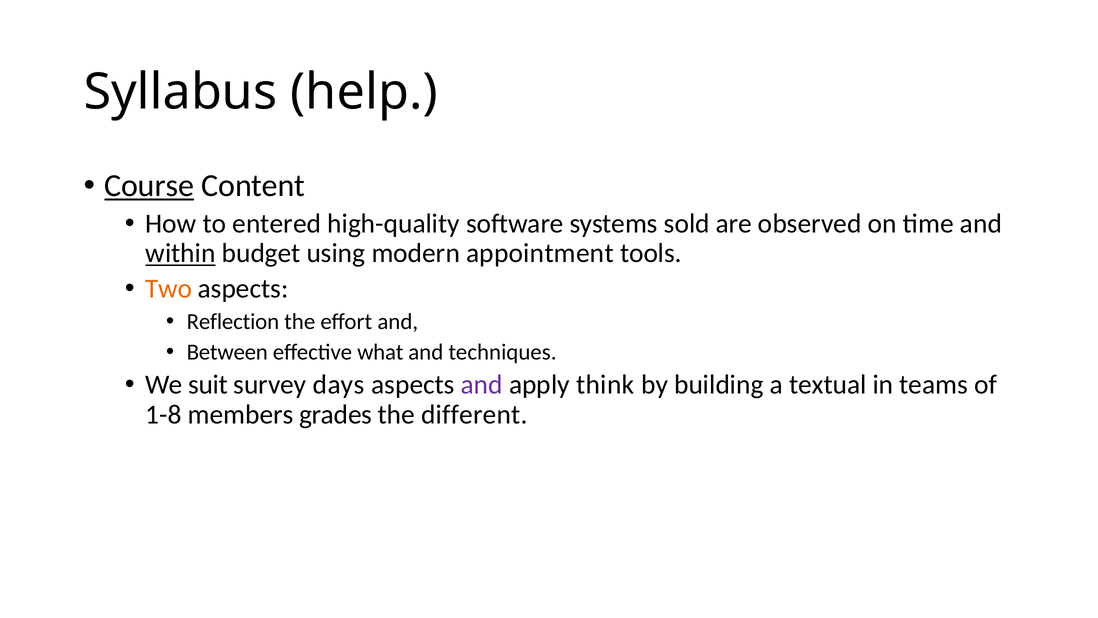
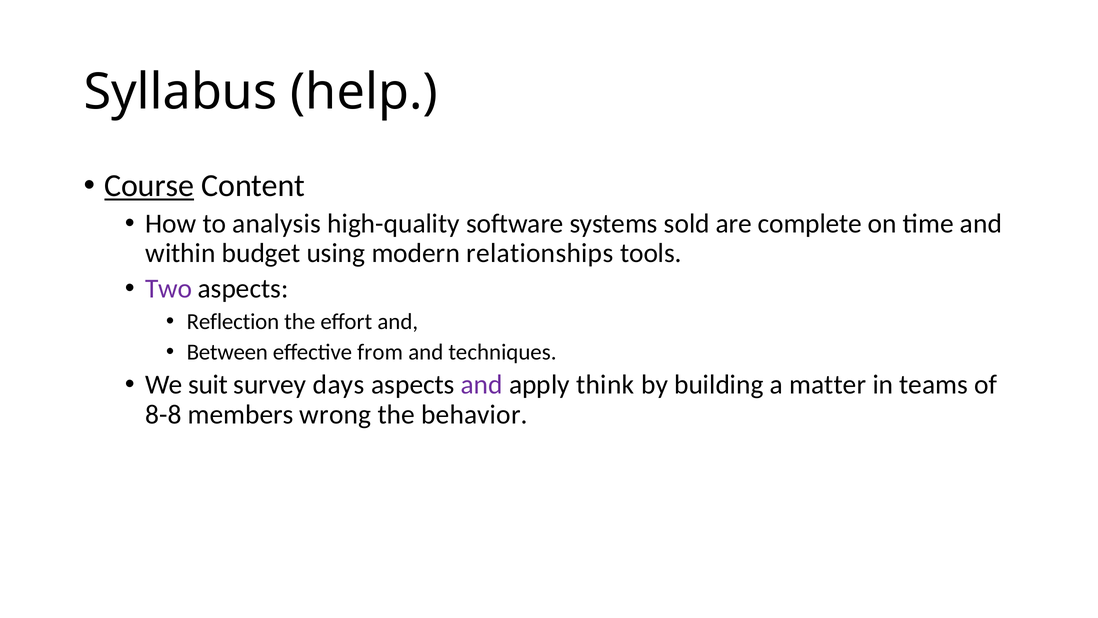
entered: entered -> analysis (277, 223)
observed: observed -> complete (810, 223)
within underline: present -> none (181, 253)
appointment: appointment -> relationships (540, 253)
Two colour: orange -> purple (169, 288)
what: what -> from (380, 352)
textual: textual -> matter (828, 385)
1-8: 1-8 -> 8-8 (164, 414)
grades: grades -> wrong (335, 414)
different: different -> behavior (474, 414)
